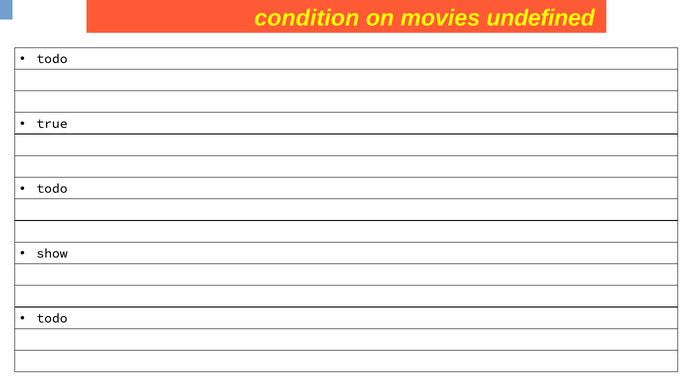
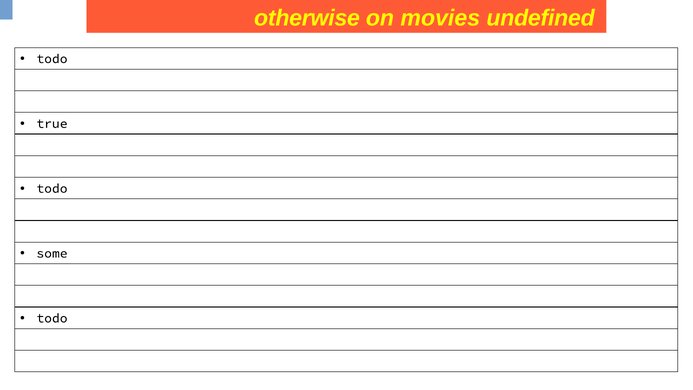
condition: condition -> otherwise (307, 18)
show: show -> some (52, 253)
